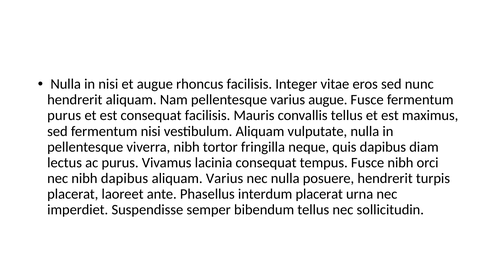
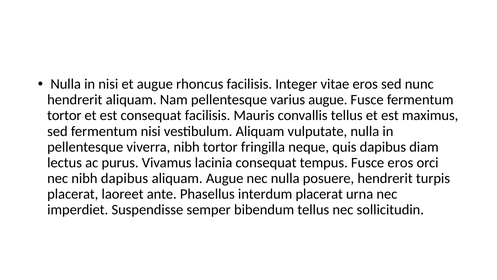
purus: purus -> tortor (64, 115)
Fusce nibh: nibh -> eros (400, 162)
aliquam Varius: Varius -> Augue (225, 178)
